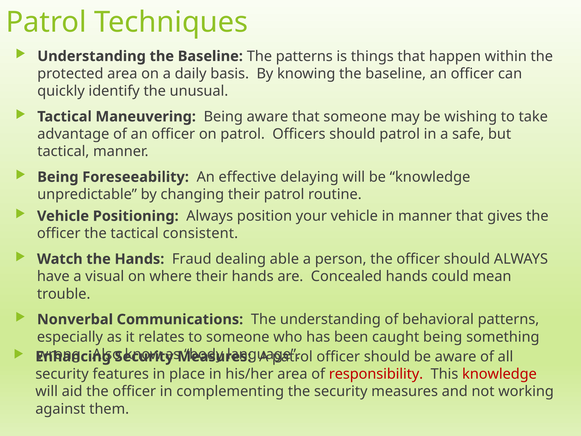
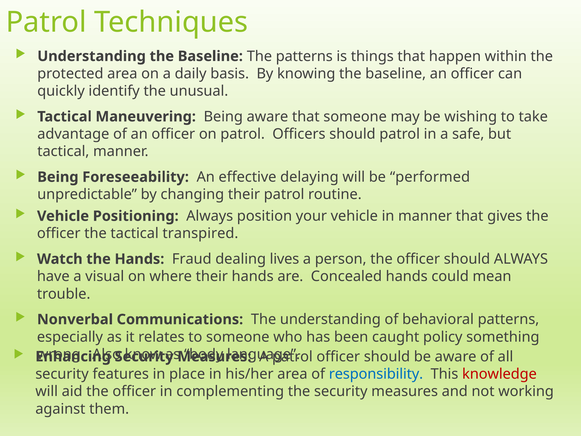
be knowledge: knowledge -> performed (430, 177)
consistent: consistent -> transpired (200, 233)
able: able -> lives (284, 259)
caught being: being -> policy (443, 337)
responsibility colour: red -> blue (376, 374)
